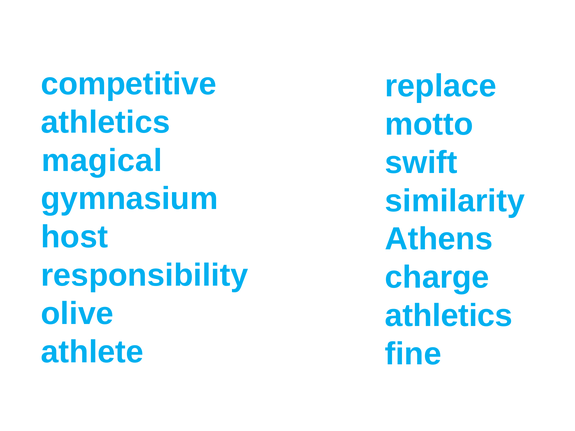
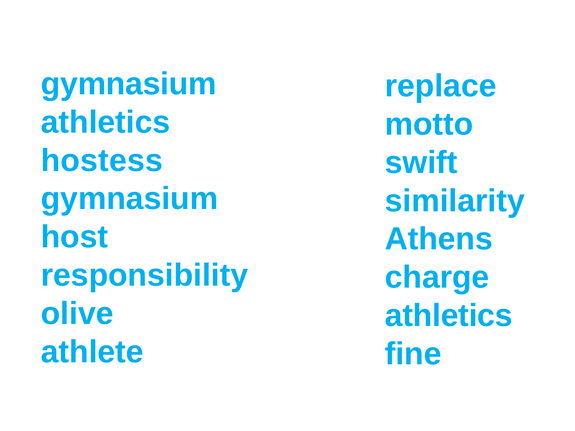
competitive: competitive -> gymnasium (129, 84)
magical: magical -> hostess (102, 161)
